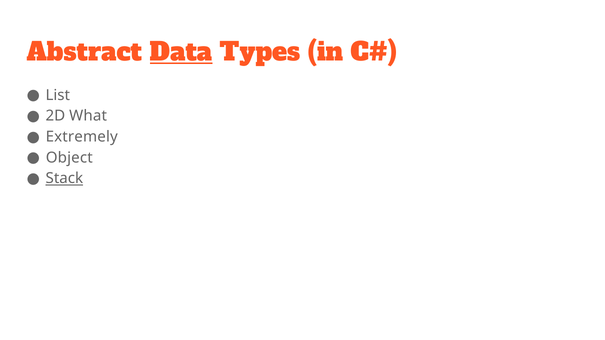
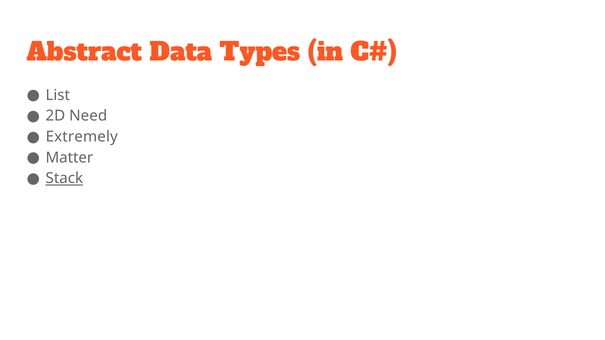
Data underline: present -> none (181, 52)
What: What -> Need (88, 116)
Object: Object -> Matter (69, 158)
